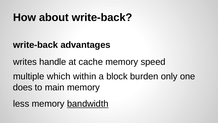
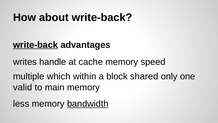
write-back underline: none -> present (36, 45)
burden: burden -> shared (144, 76)
does: does -> valid (23, 87)
